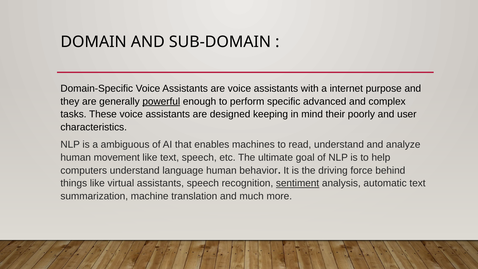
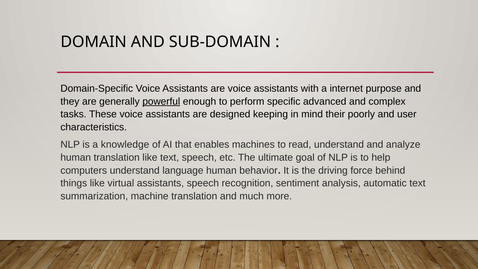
ambiguous: ambiguous -> knowledge (125, 145)
human movement: movement -> translation (117, 157)
sentiment underline: present -> none (298, 183)
